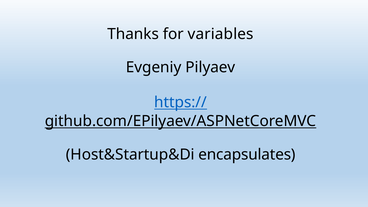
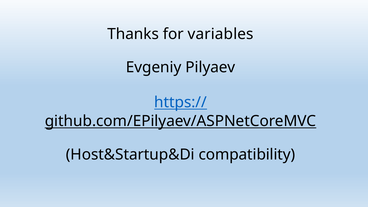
encapsulates: encapsulates -> compatibility (247, 155)
